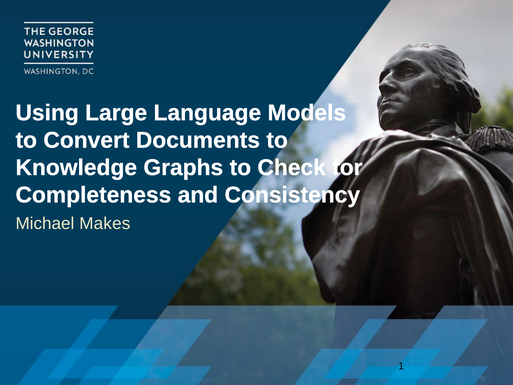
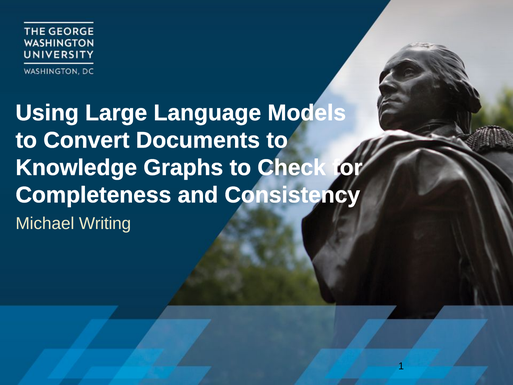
Makes: Makes -> Writing (105, 223)
